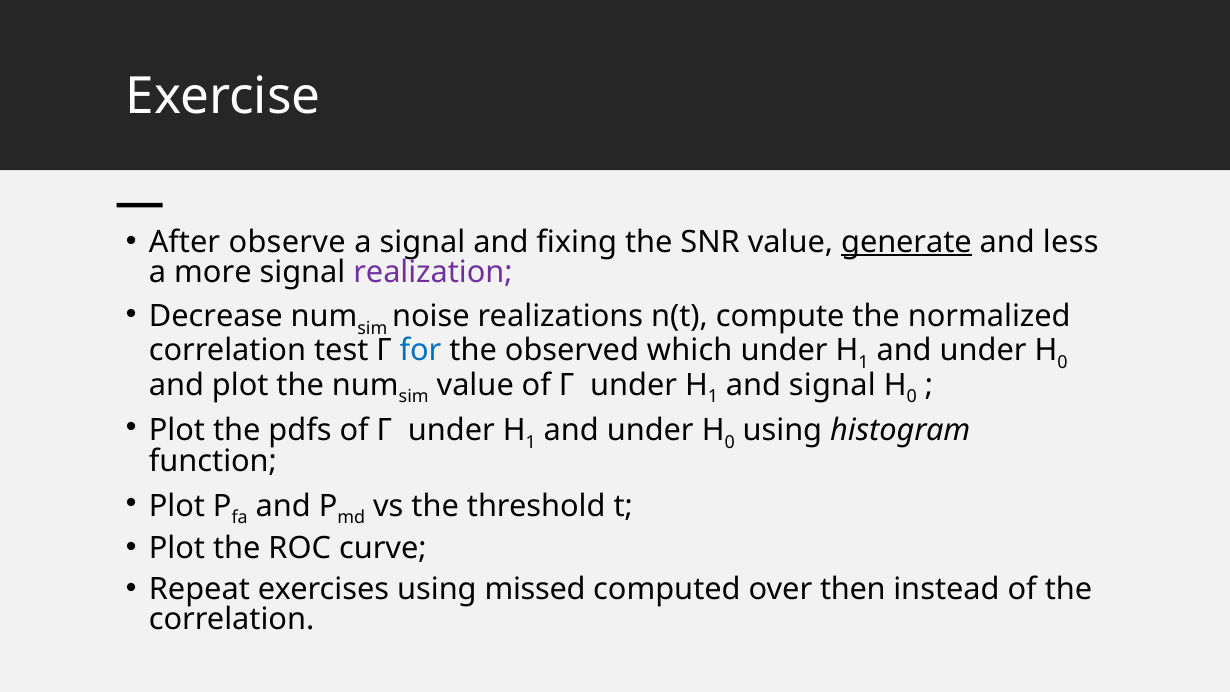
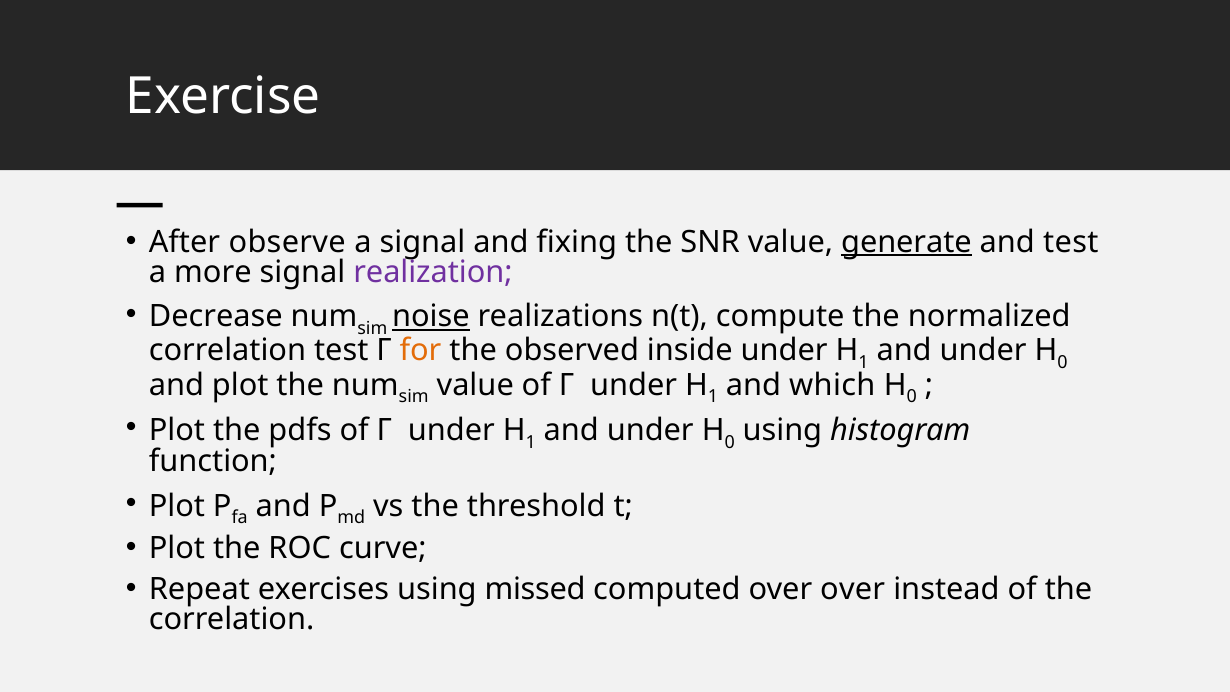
and less: less -> test (1071, 242)
noise underline: none -> present (431, 317)
for colour: blue -> orange (421, 351)
which: which -> inside (690, 351)
and signal: signal -> which (832, 385)
over then: then -> over (853, 590)
